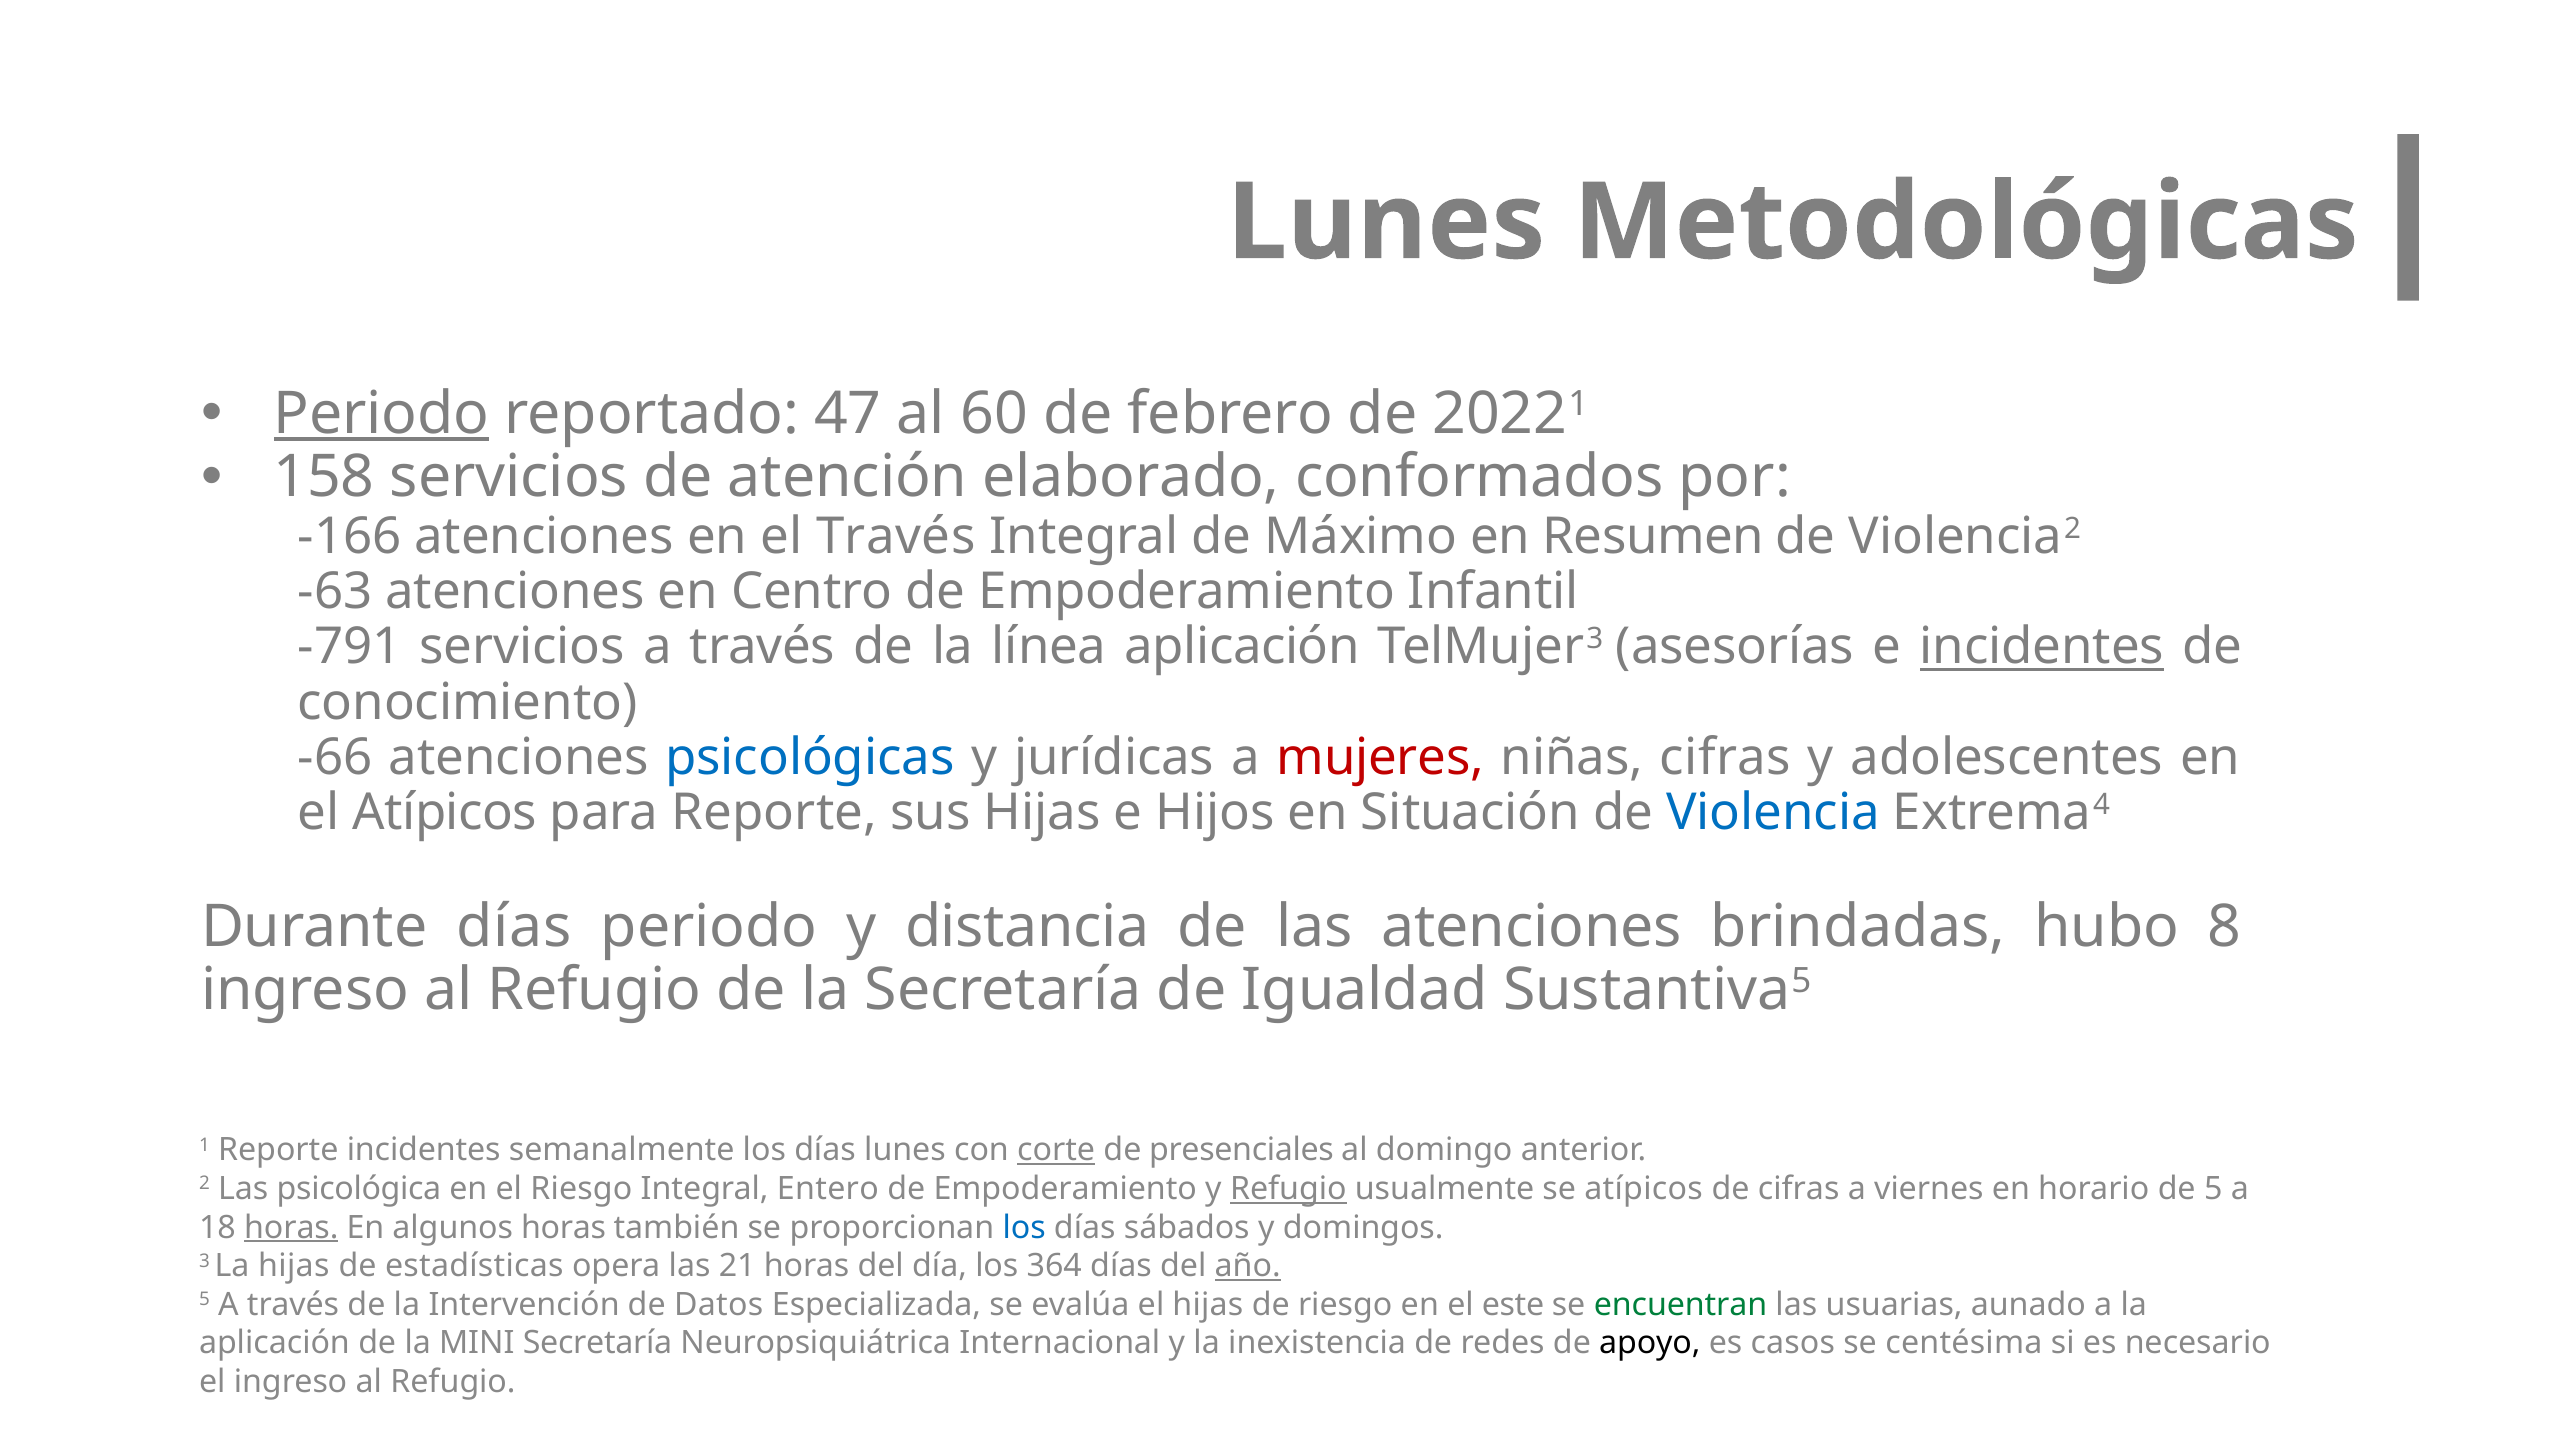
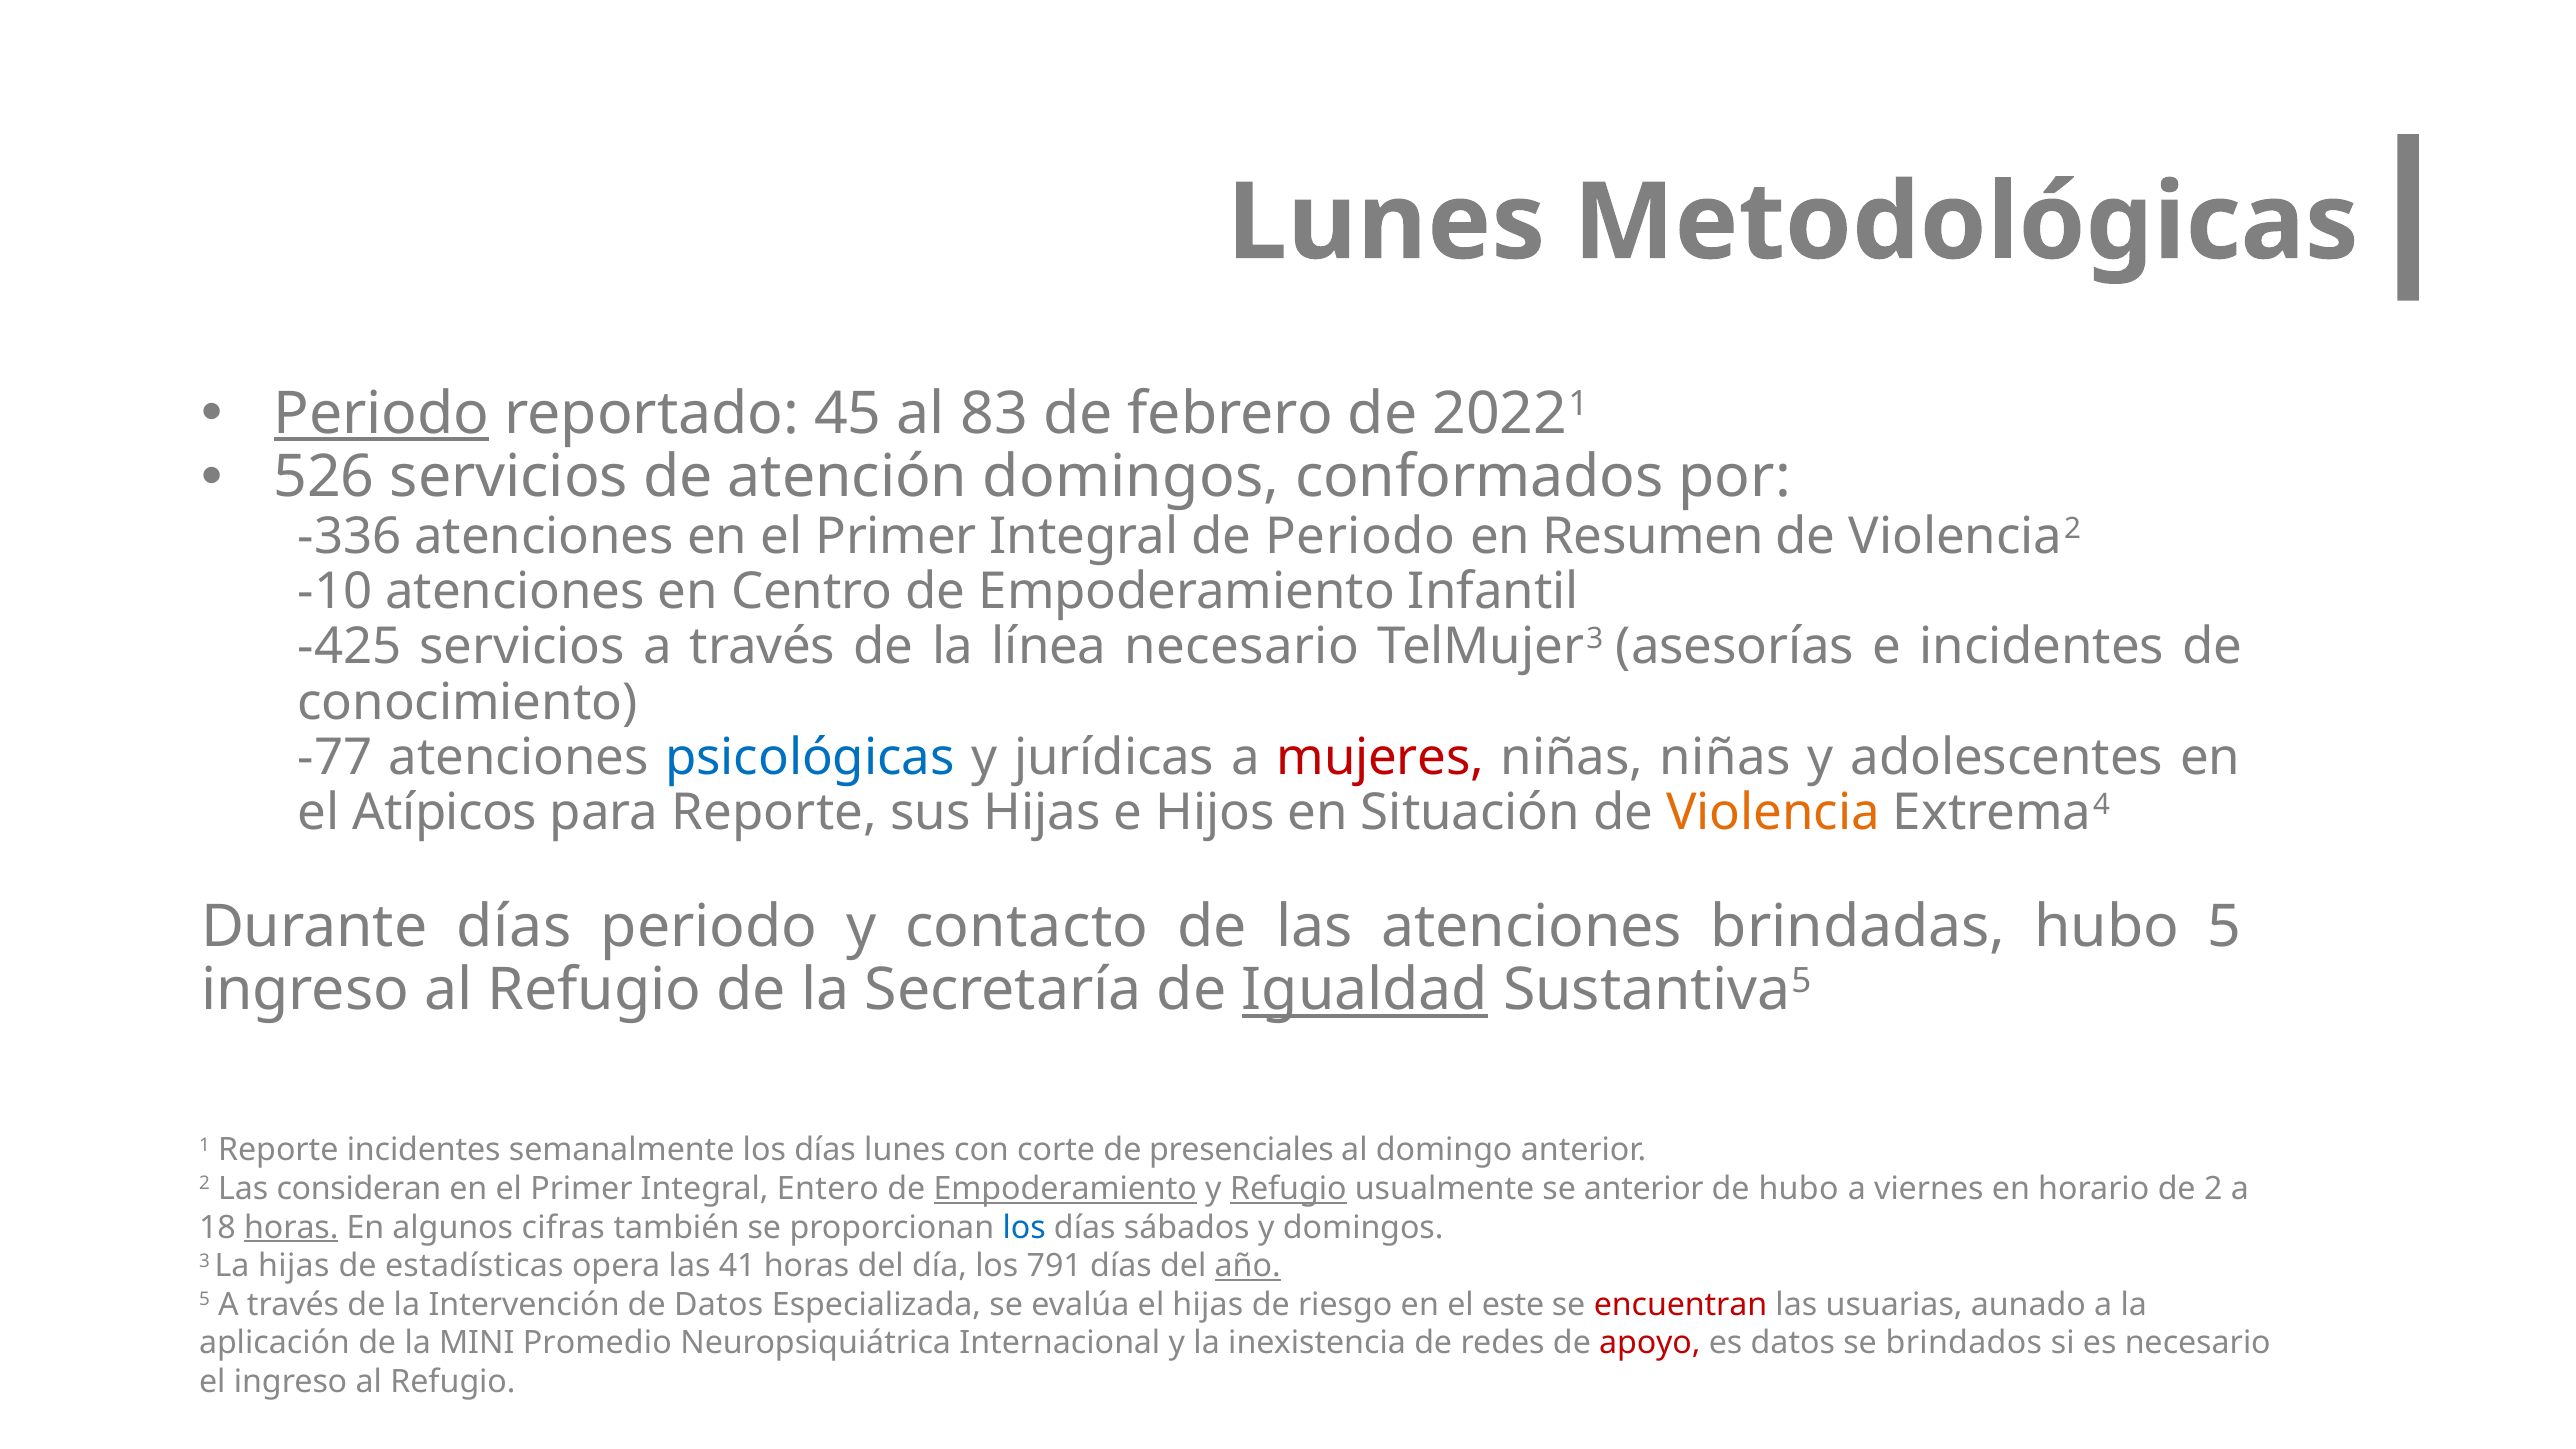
47: 47 -> 45 (848, 414)
60: 60 -> 83 (994, 414)
158: 158 -> 526 (324, 478)
atención elaborado: elaborado -> domingos (1131, 478)
-166: -166 -> -336 (349, 537)
atenciones en el Través: Través -> Primer (896, 537)
de Máximo: Máximo -> Periodo (1361, 537)
-63: -63 -> -10 (335, 592)
-791: -791 -> -425 (349, 647)
línea aplicación: aplicación -> necesario (1242, 647)
incidentes underline: present -> none (2042, 647)
-66: -66 -> -77 (335, 757)
niñas cifras: cifras -> niñas (1725, 757)
Violencia colour: blue -> orange (1773, 812)
distancia: distancia -> contacto (1027, 927)
hubo 8: 8 -> 5 (2224, 927)
Igualdad underline: none -> present (1365, 990)
corte underline: present -> none (1056, 1150)
psicológica: psicológica -> consideran (359, 1189)
Riesgo: Riesgo -> Primer (581, 1189)
Empoderamiento underline: none -> present (1065, 1189)
se atípicos: atípicos -> anterior (1644, 1189)
de cifras: cifras -> hubo (1799, 1189)
de 5: 5 -> 2 (2213, 1189)
algunos horas: horas -> cifras (563, 1227)
21: 21 -> 41 (737, 1266)
364: 364 -> 791 (1054, 1266)
encuentran colour: green -> red (1681, 1305)
MINI Secretaría: Secretaría -> Promedio (597, 1343)
apoyo colour: black -> red (1650, 1343)
es casos: casos -> datos (1793, 1343)
centésima: centésima -> brindados (1964, 1343)
